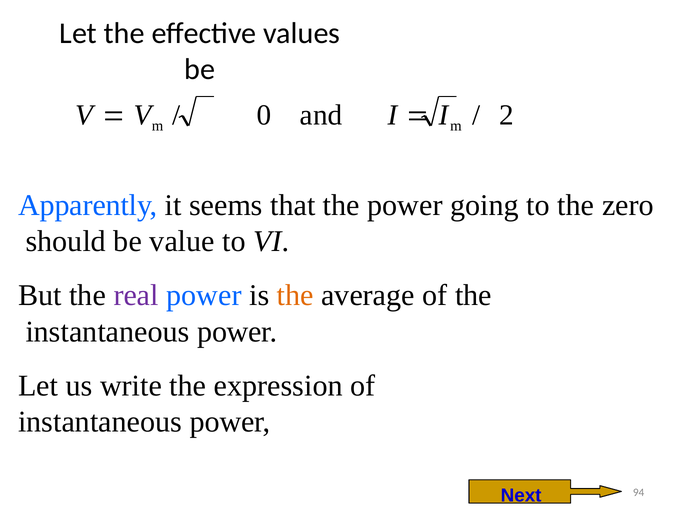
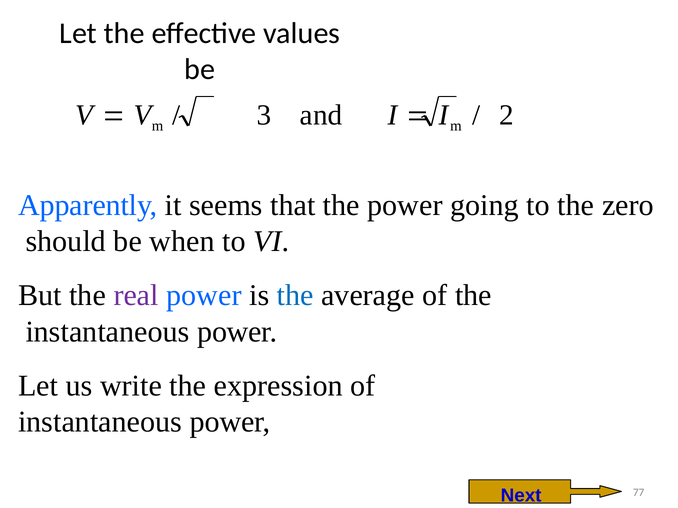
0: 0 -> 3 (264, 115)
value: value -> when (182, 242)
the colour: orange -> blue (295, 296)
94: 94 -> 77 (639, 493)
